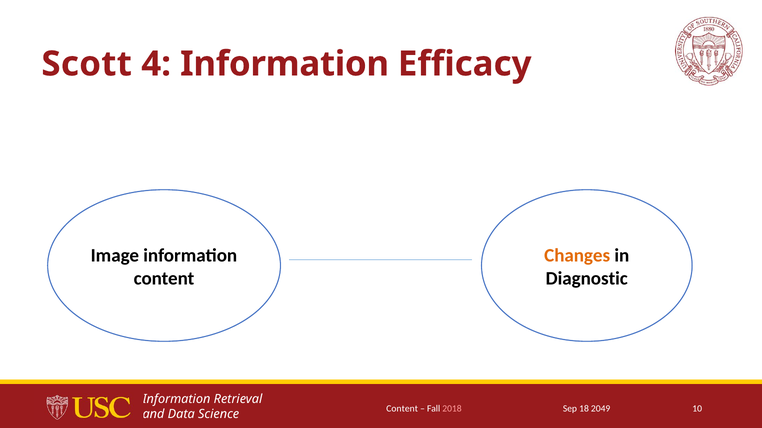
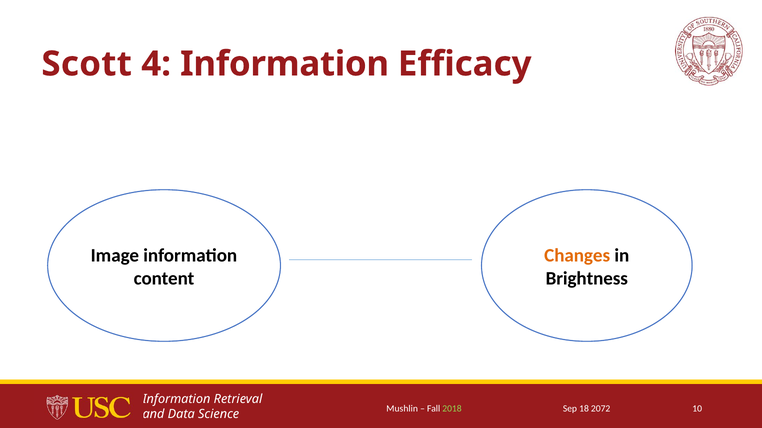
Diagnostic: Diagnostic -> Brightness (587, 279)
Content: Content -> Mushlin (402, 409)
2018 colour: pink -> light green (452, 409)
2049: 2049 -> 2072 (601, 409)
